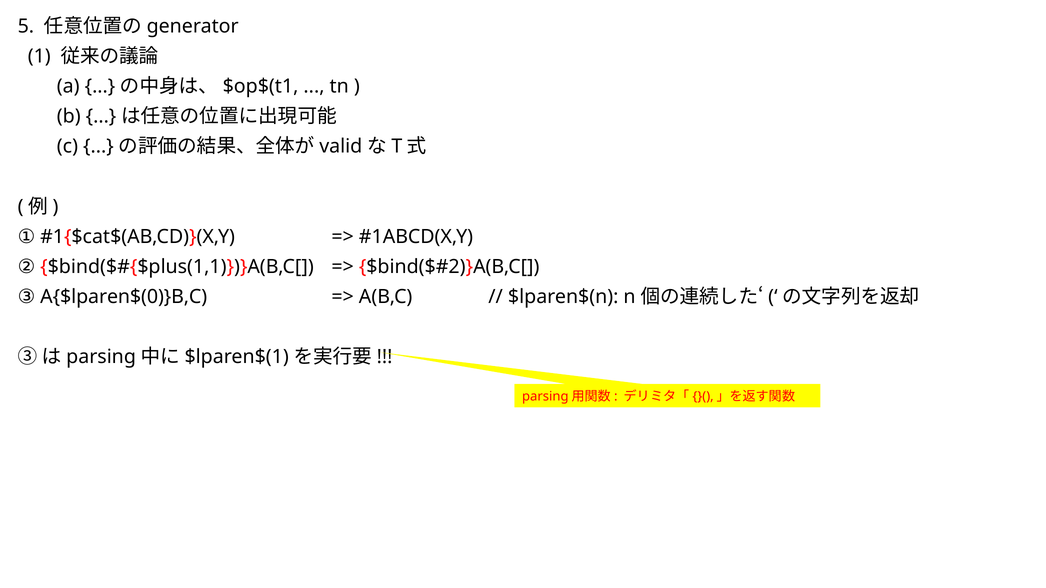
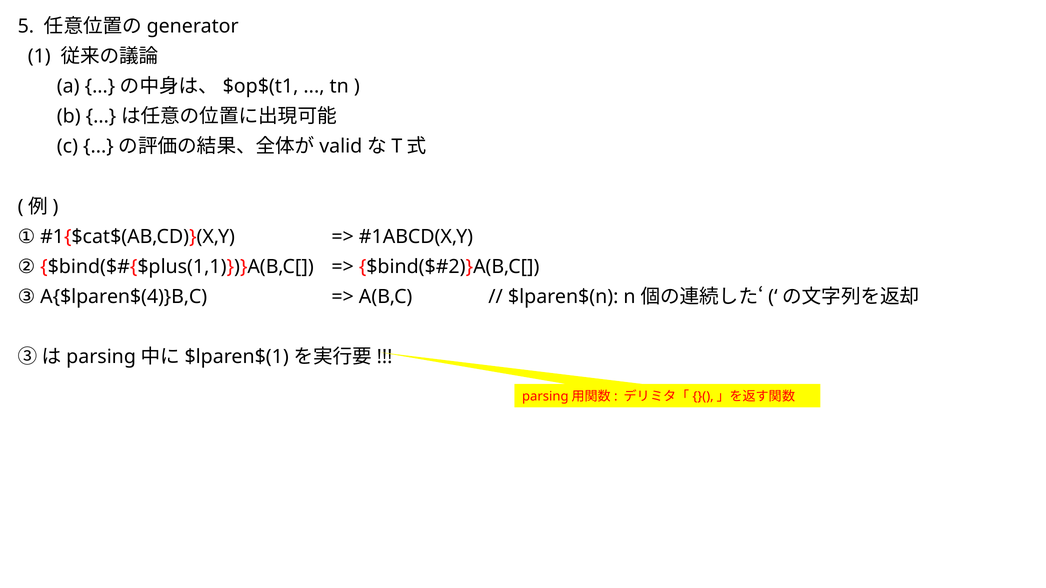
A{$lparen$(0)}B,C: A{$lparen$(0)}B,C -> A{$lparen$(4)}B,C (124, 297)
